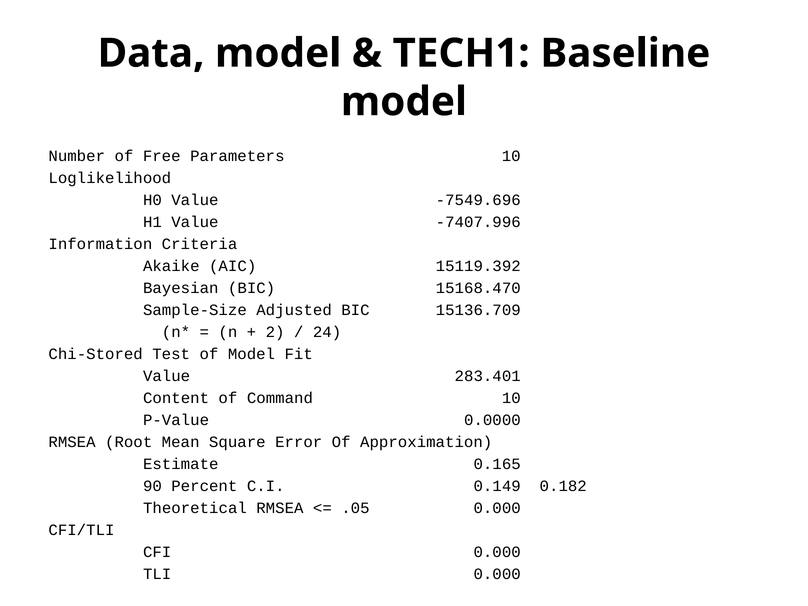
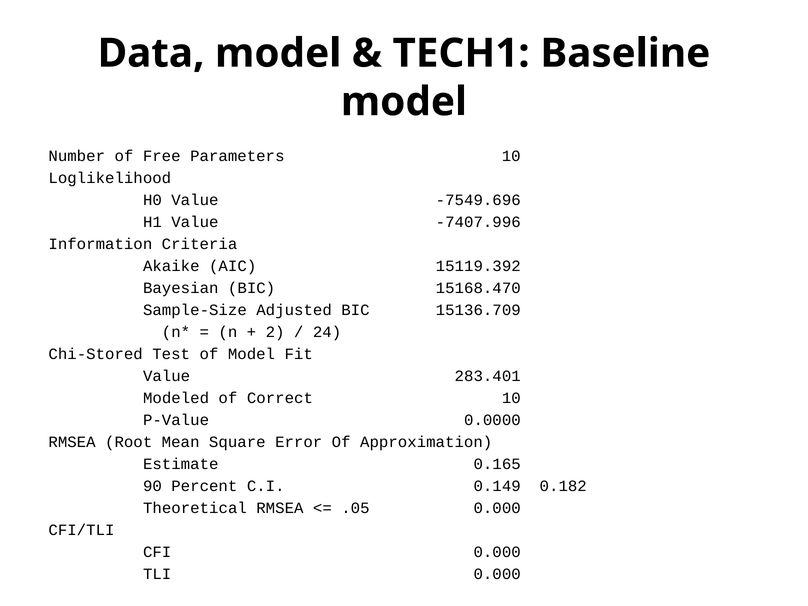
Content: Content -> Modeled (176, 398)
Command: Command -> Correct (280, 398)
